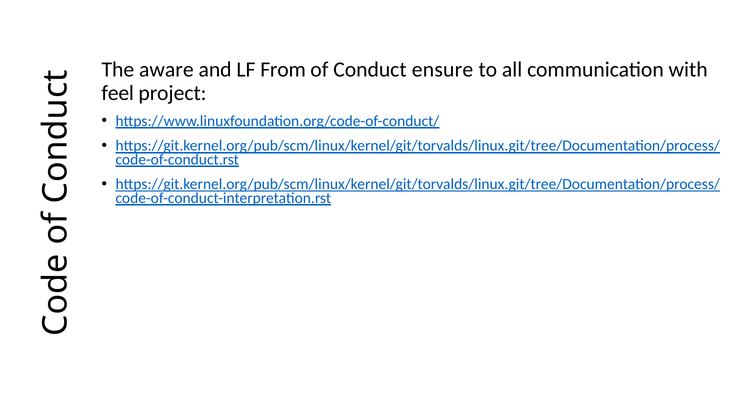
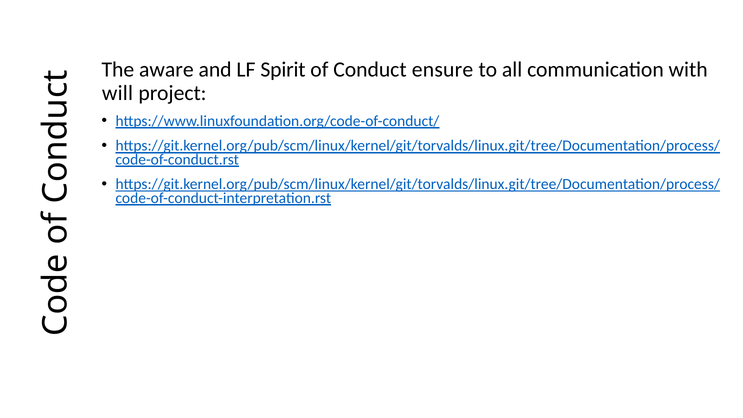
From: From -> Spirit (283, 70)
feel: feel -> will (117, 93)
